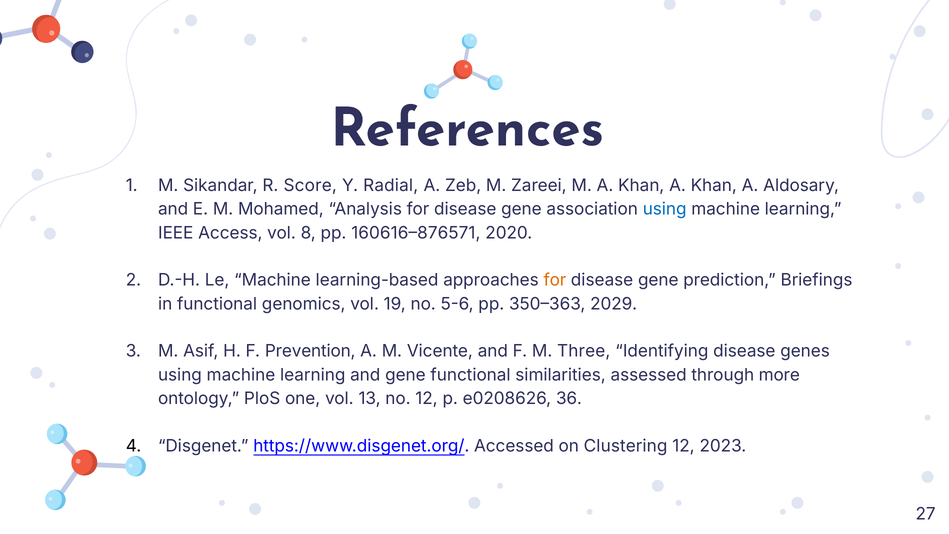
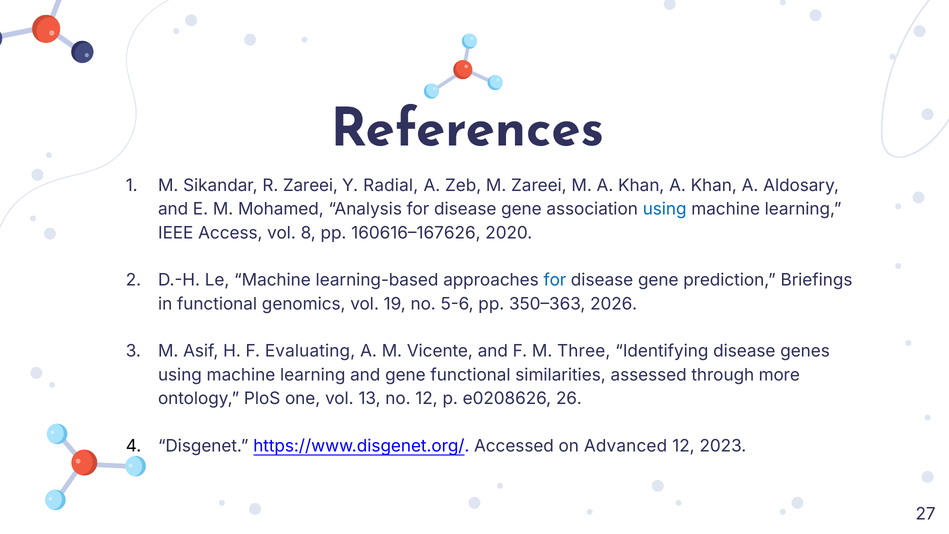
R Score: Score -> Zareei (310, 186)
160616–876571: 160616–876571 -> 160616–167626 (416, 233)
for colour: orange -> blue (555, 280)
2029: 2029 -> 2026 (614, 304)
Prevention: Prevention -> Evaluating (310, 351)
36: 36 -> 26 (569, 398)
Clustering: Clustering -> Advanced (626, 446)
